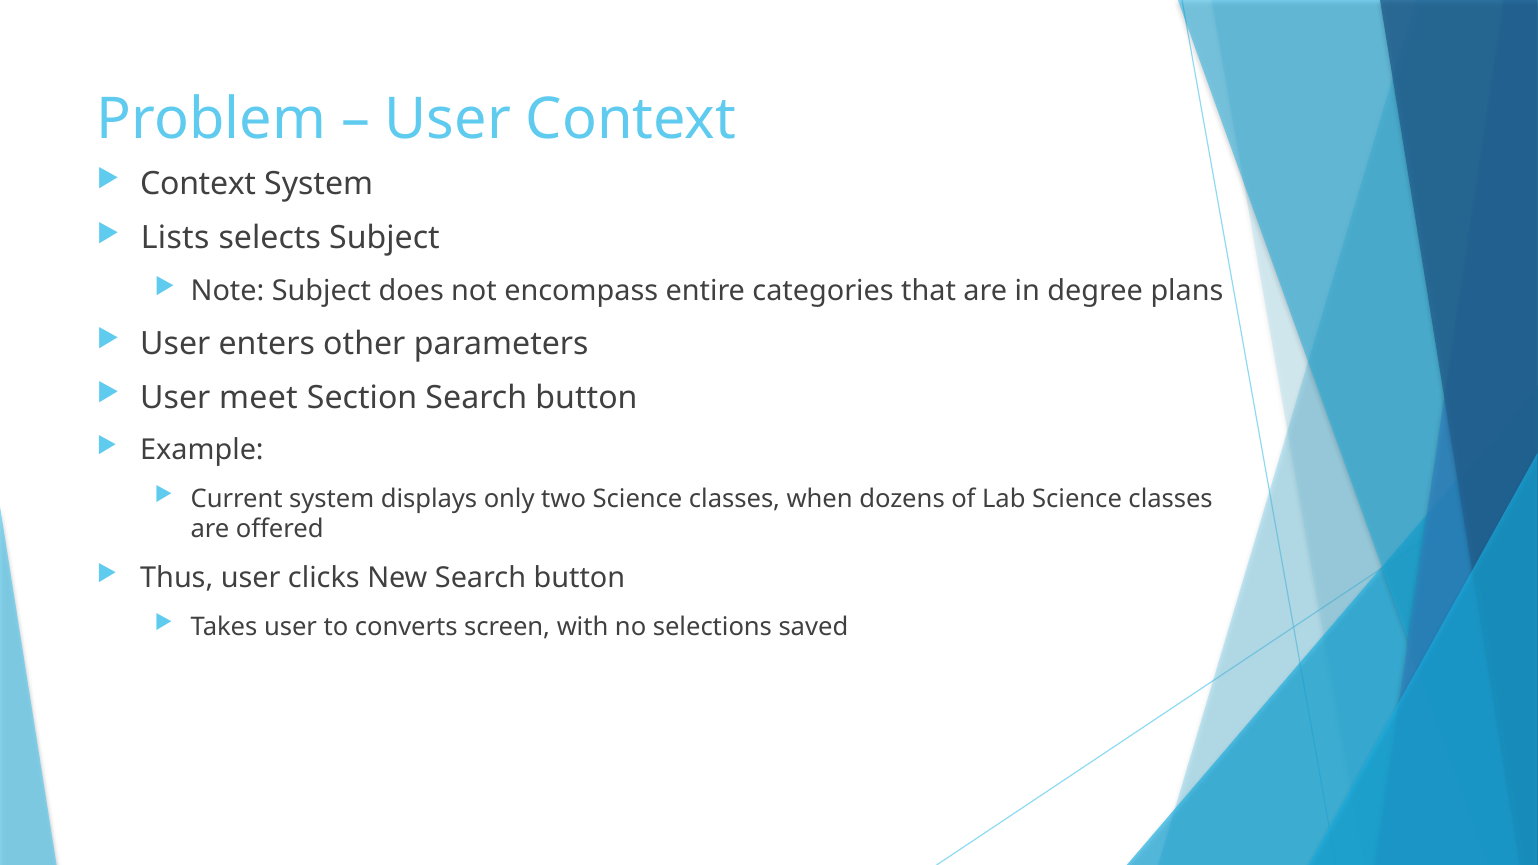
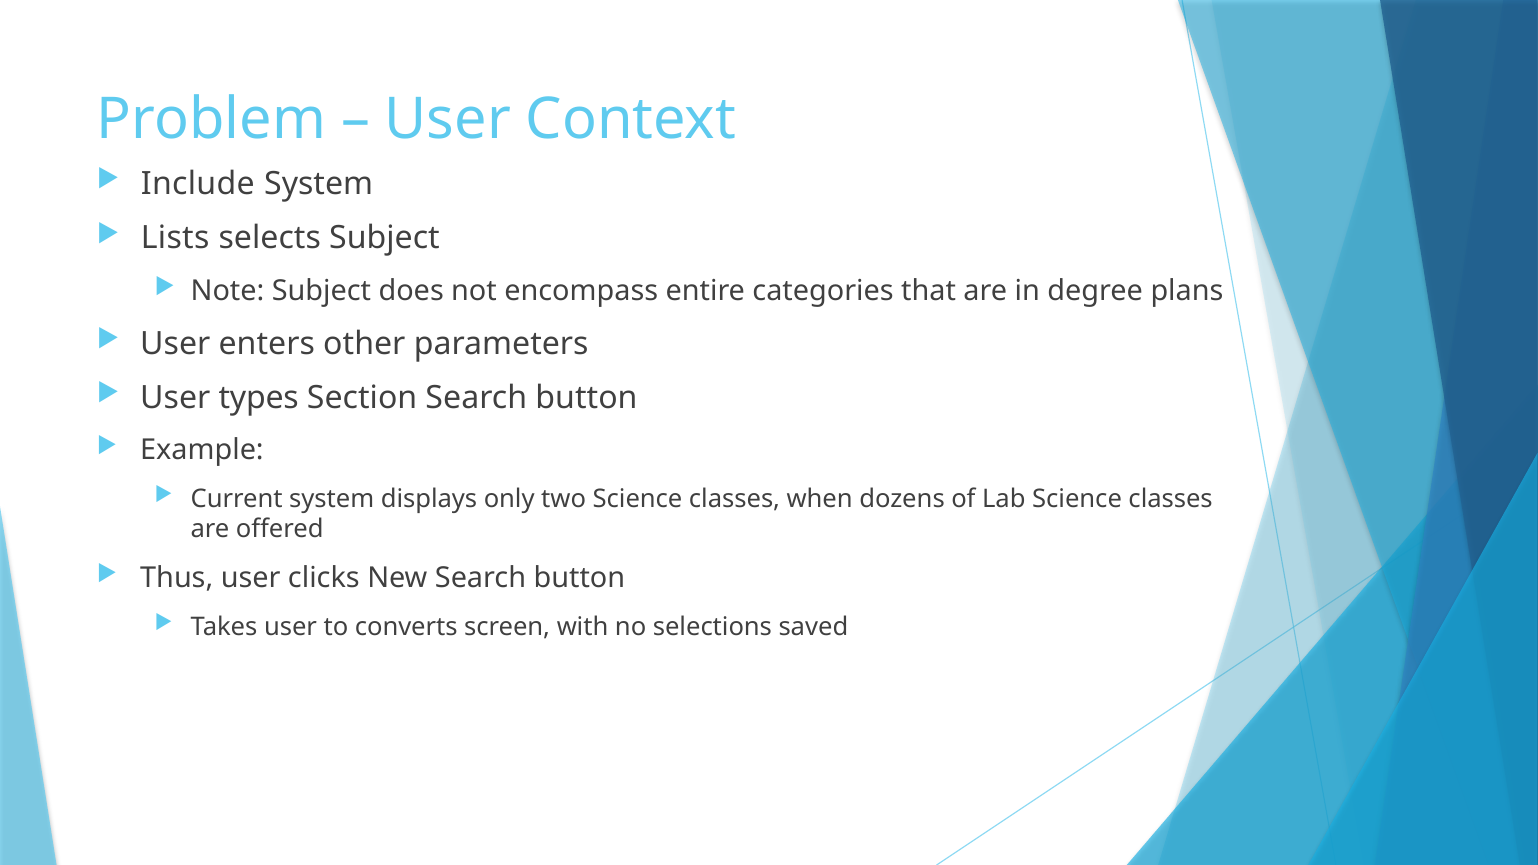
Context: Context -> Include (198, 184)
meet: meet -> types (259, 398)
